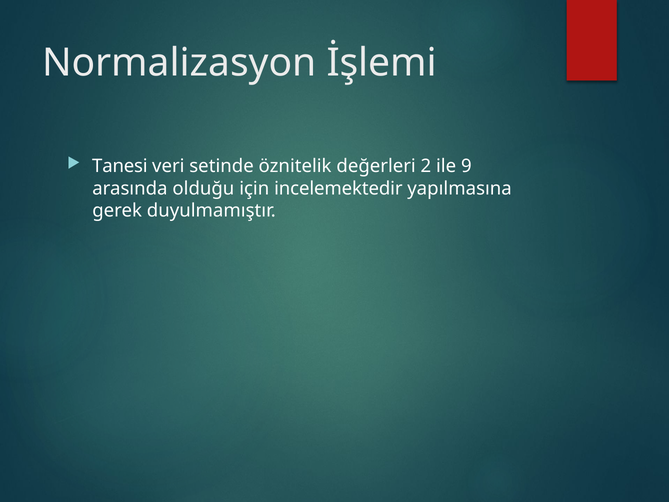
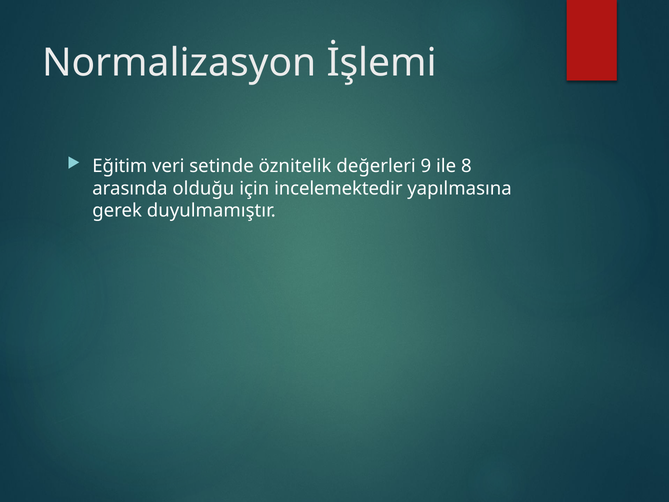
Tanesi: Tanesi -> Eğitim (120, 166)
2: 2 -> 9 (426, 166)
9: 9 -> 8 (466, 166)
